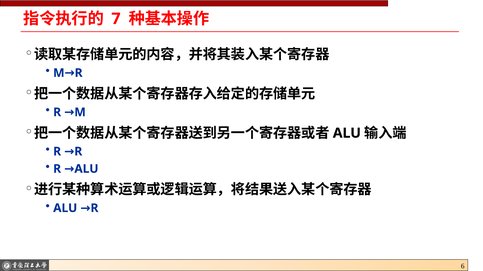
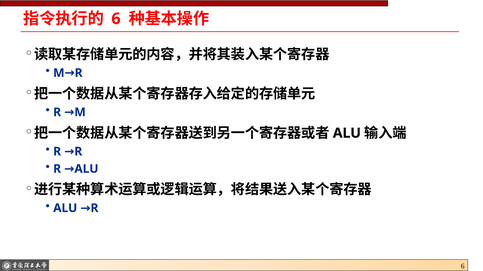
7: 7 -> 6 (116, 19)
